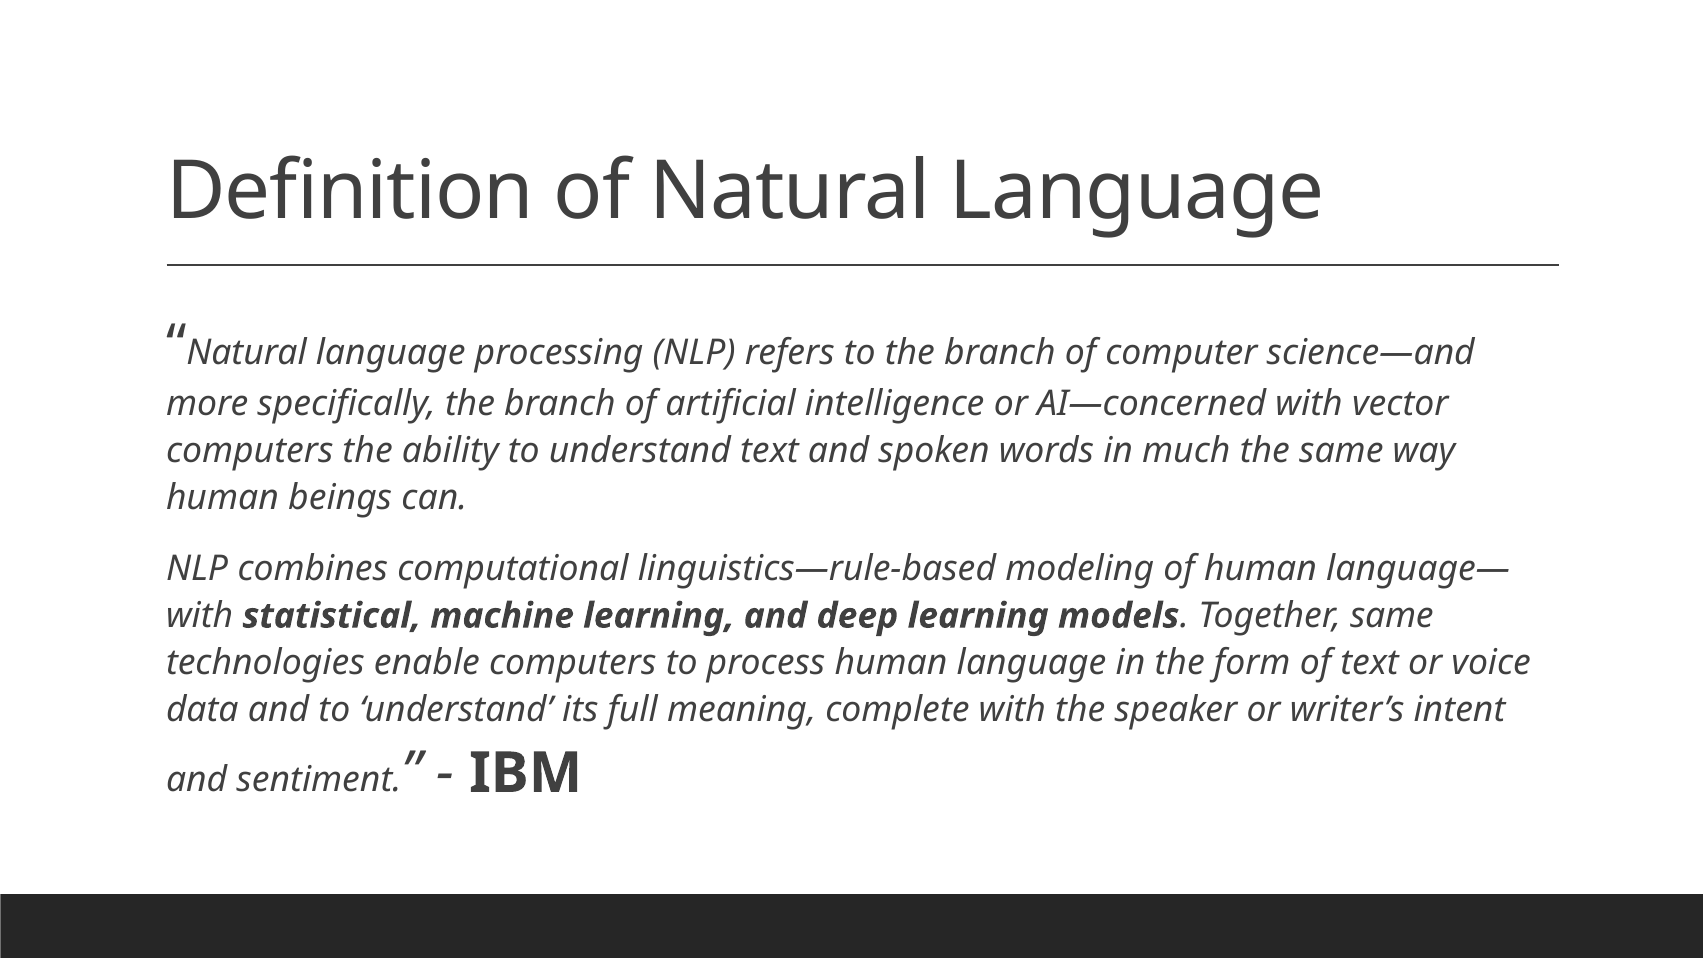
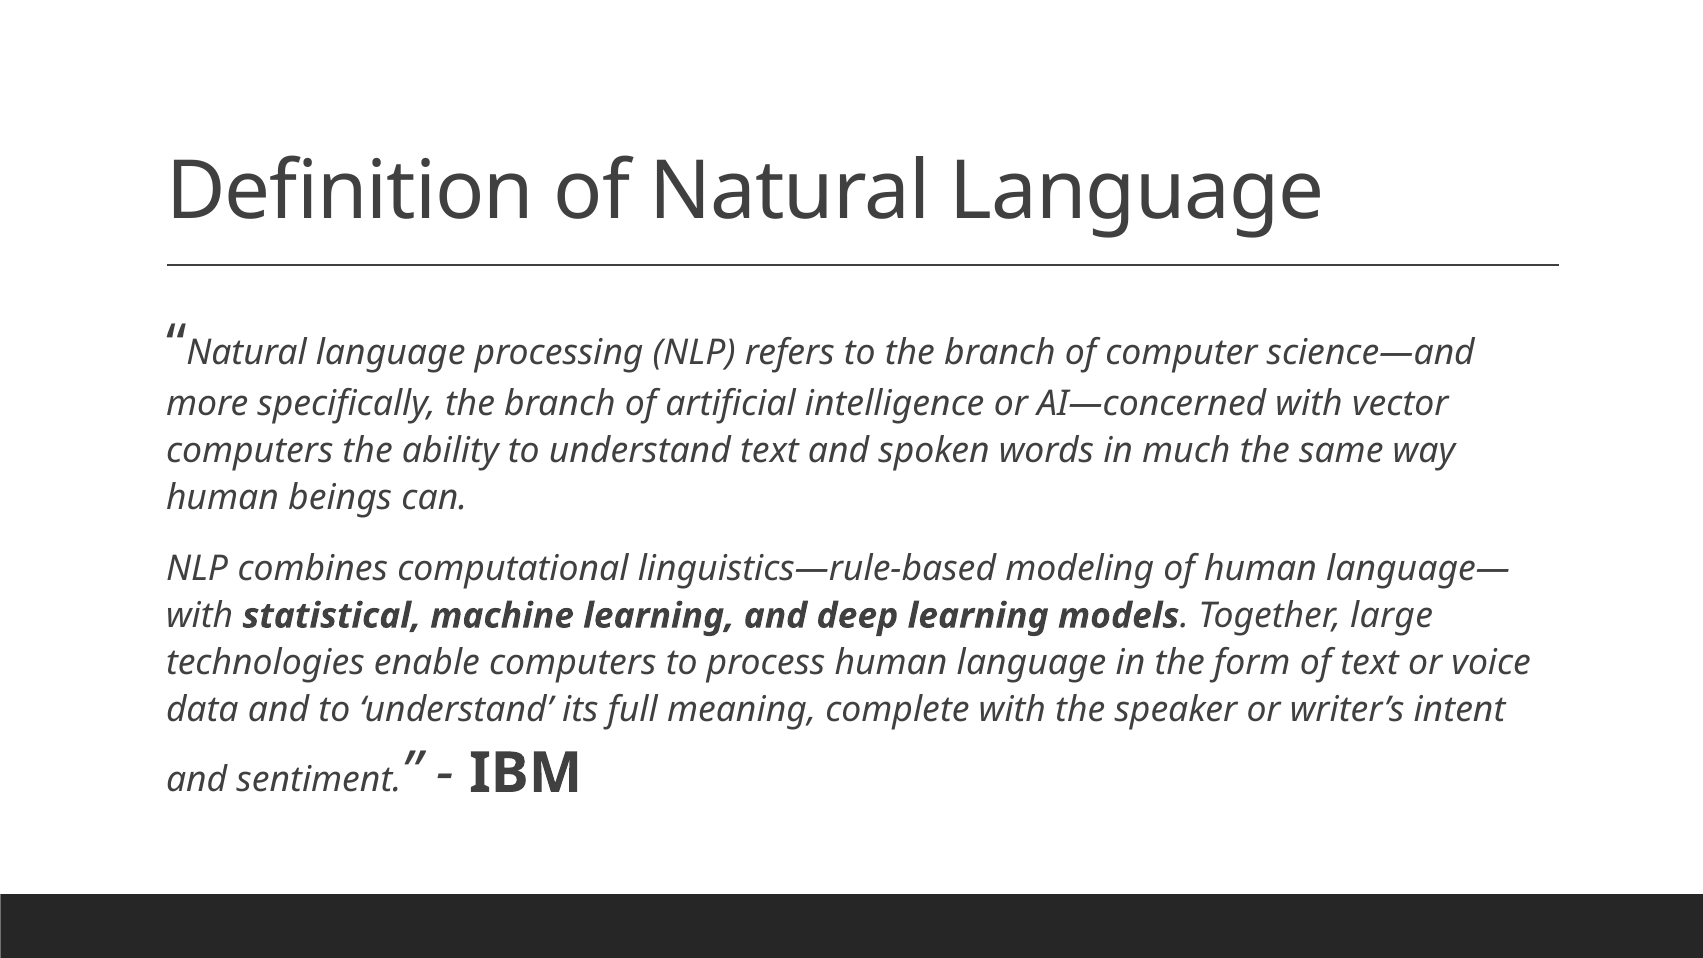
Together same: same -> large (1392, 616)
